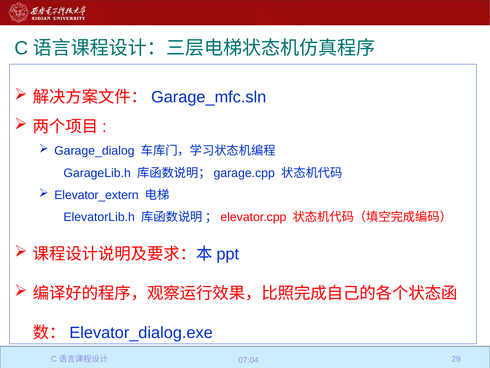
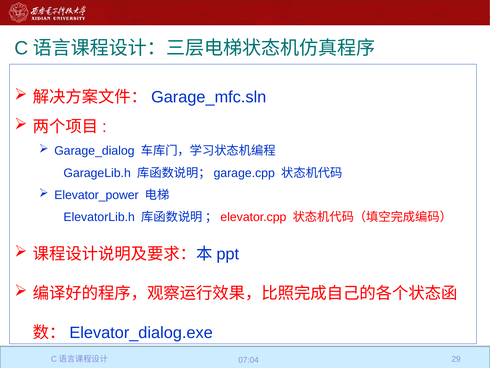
Elevator_extern: Elevator_extern -> Elevator_power (96, 195)
